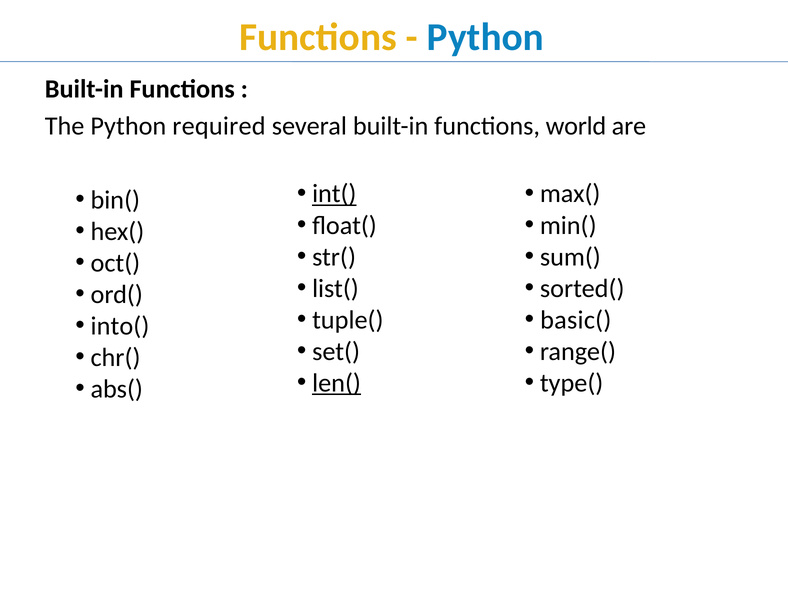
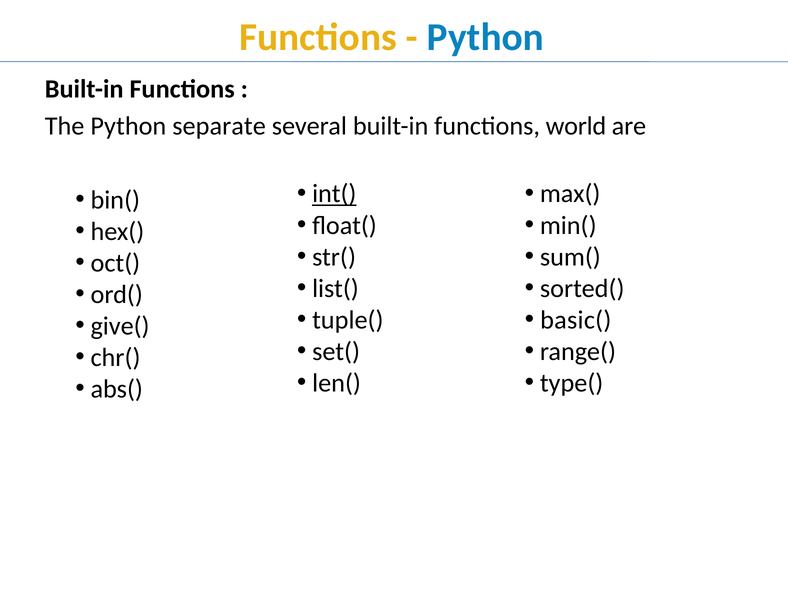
required: required -> separate (219, 126)
into(: into( -> give( (120, 326)
len( underline: present -> none (337, 383)
